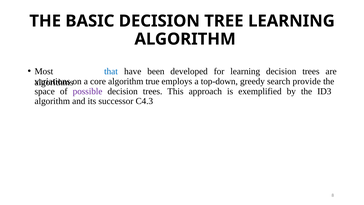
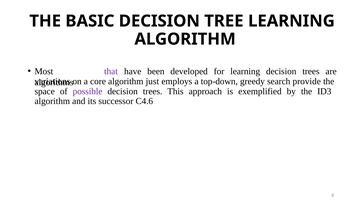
that colour: blue -> purple (111, 71)
true: true -> just (152, 81)
C4.3: C4.3 -> C4.6 (144, 101)
